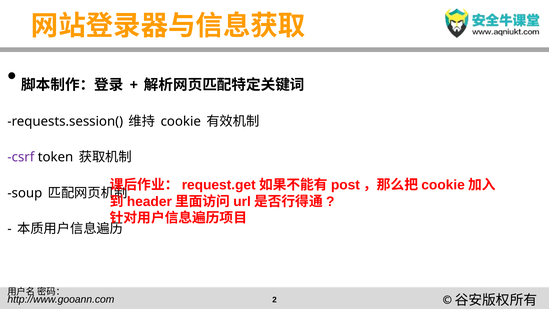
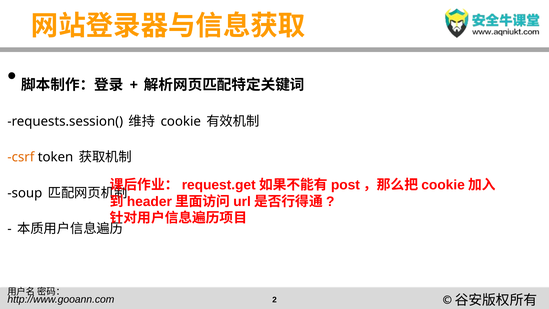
csrf colour: purple -> orange (21, 157)
